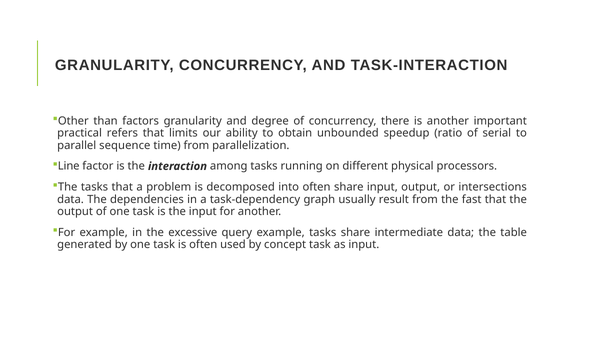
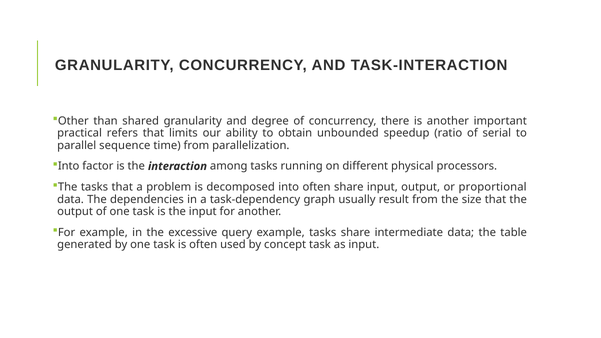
factors: factors -> shared (141, 121)
Line: Line -> Into (69, 166)
intersections: intersections -> proportional (493, 187)
fast: fast -> size (472, 199)
